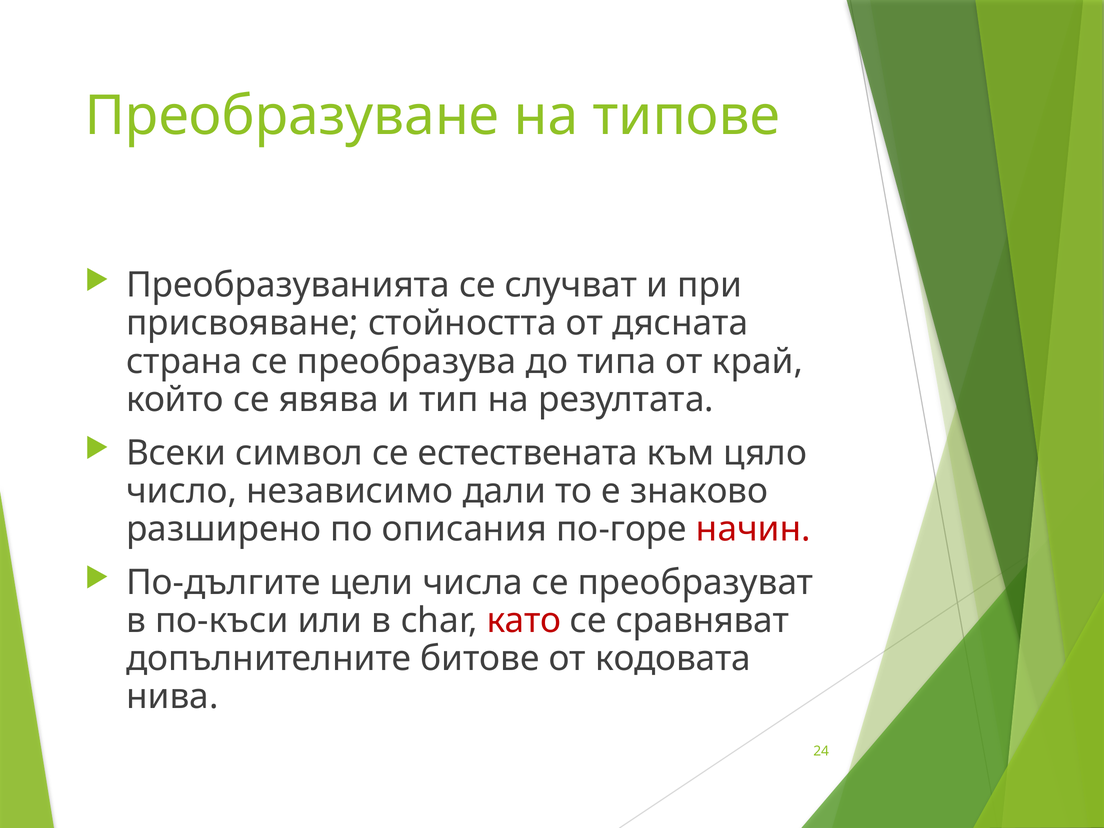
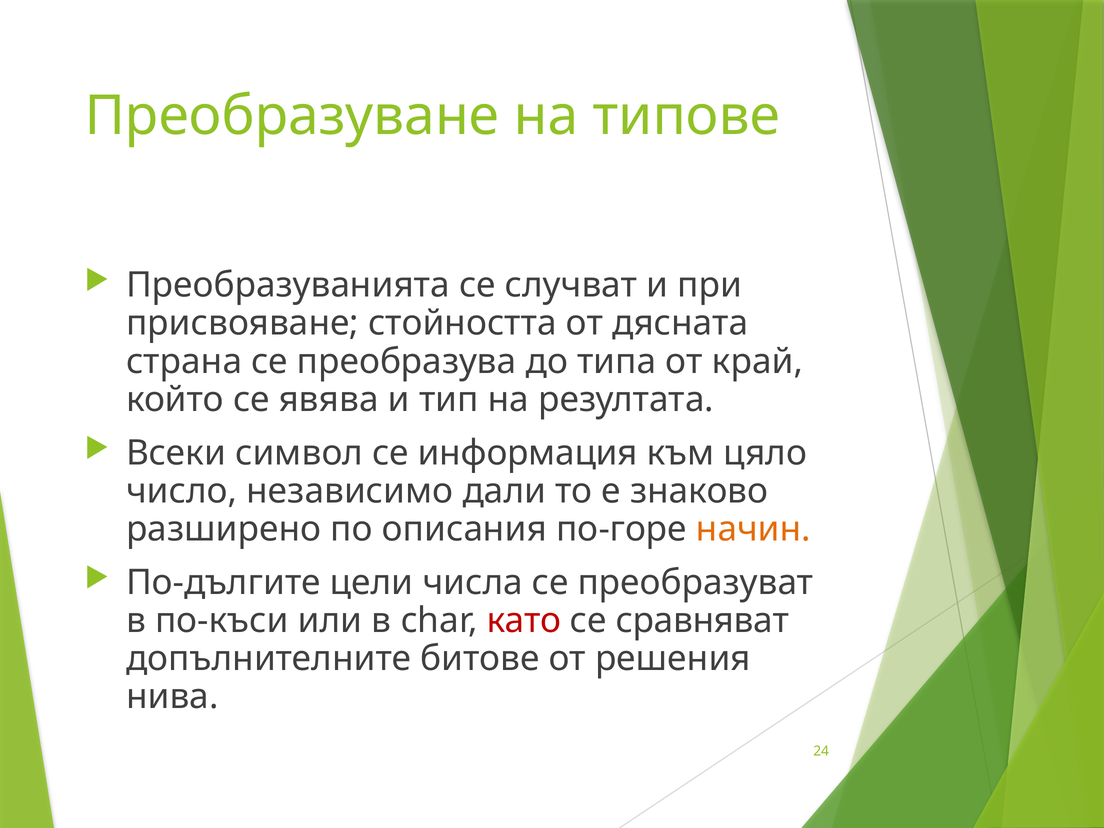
естествената: естествената -> информация (528, 453)
начин colour: red -> orange (753, 529)
кодовата: кодовата -> решения (673, 659)
